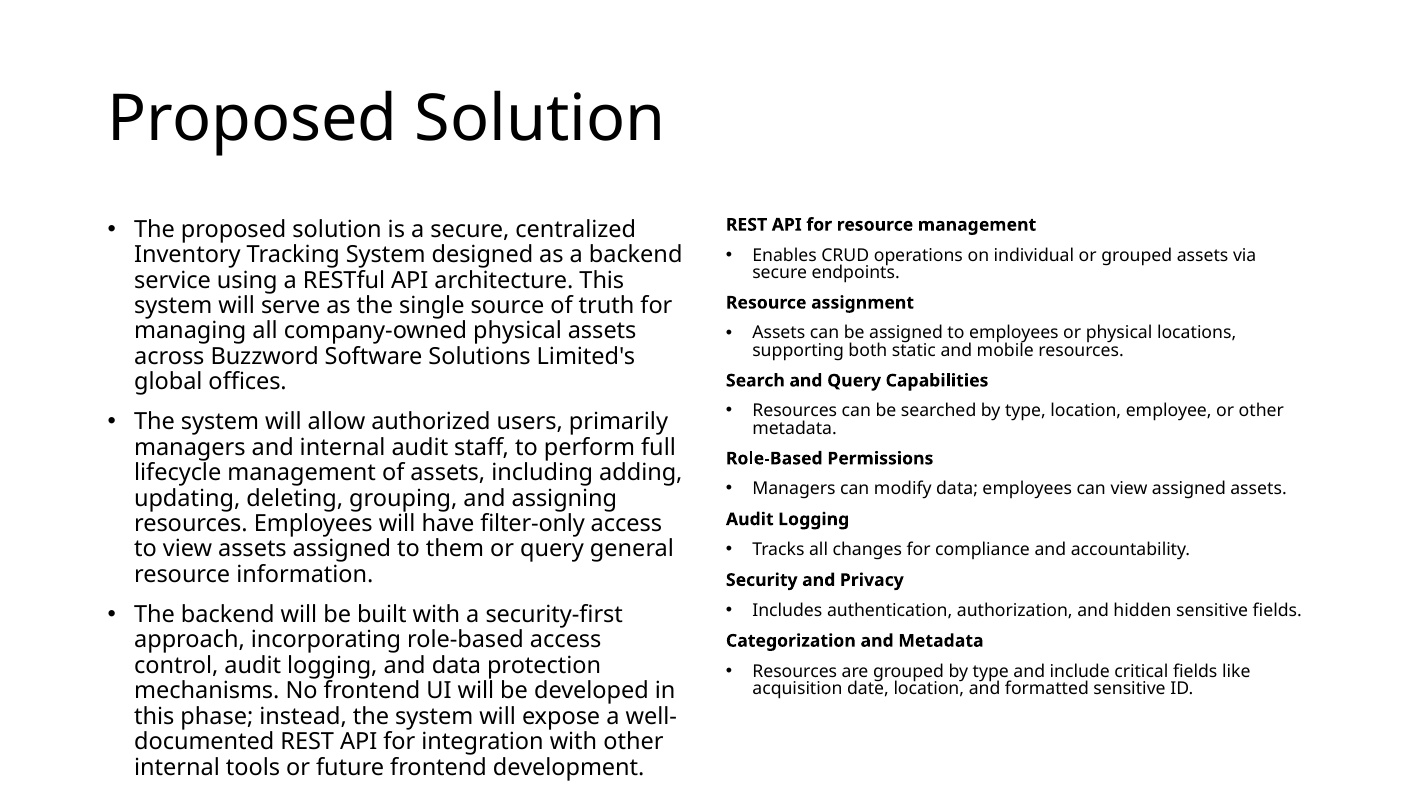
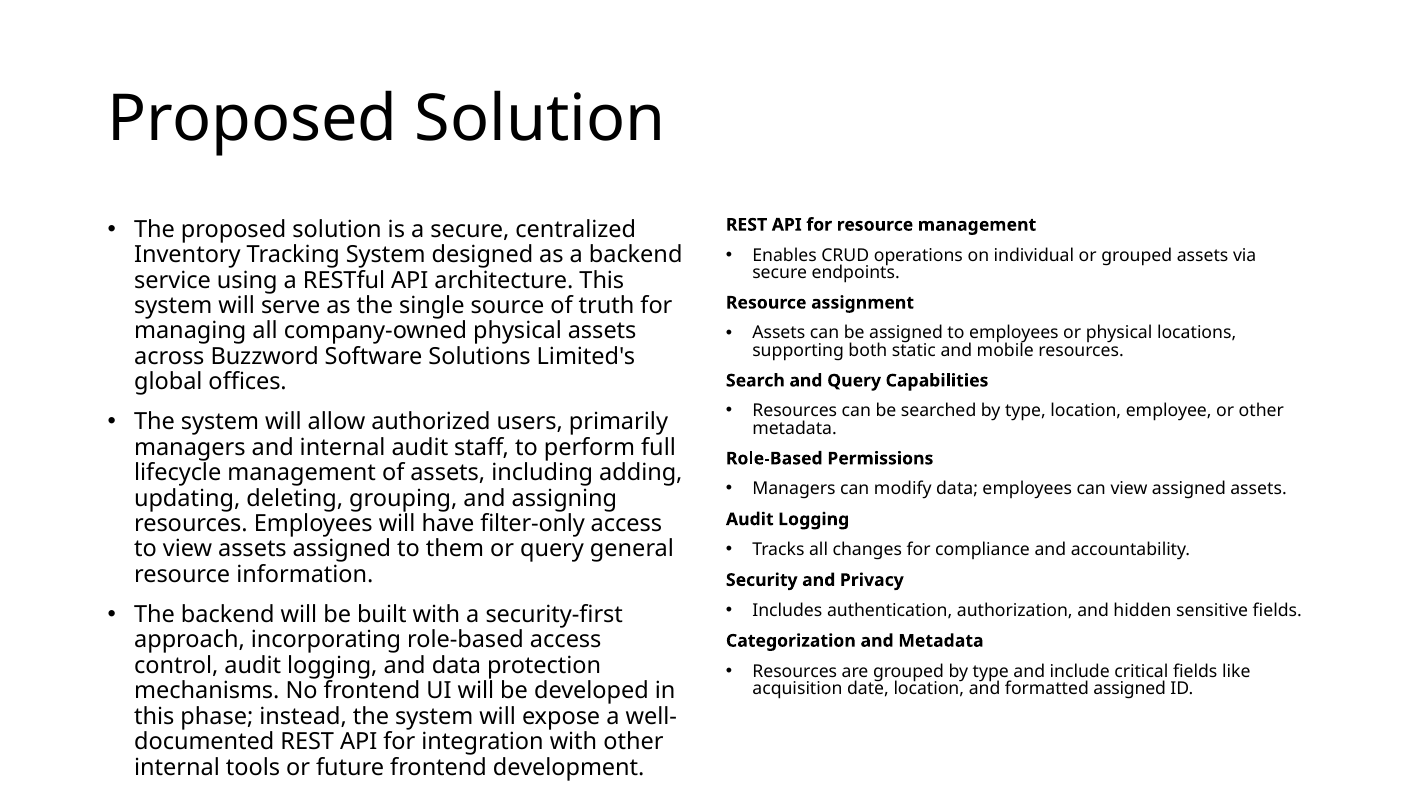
formatted sensitive: sensitive -> assigned (1130, 688)
